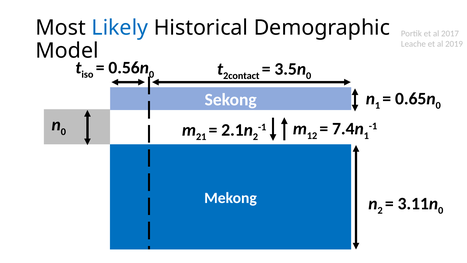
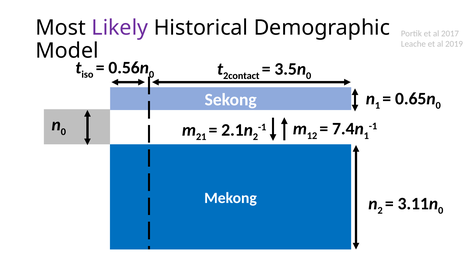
Likely colour: blue -> purple (120, 28)
